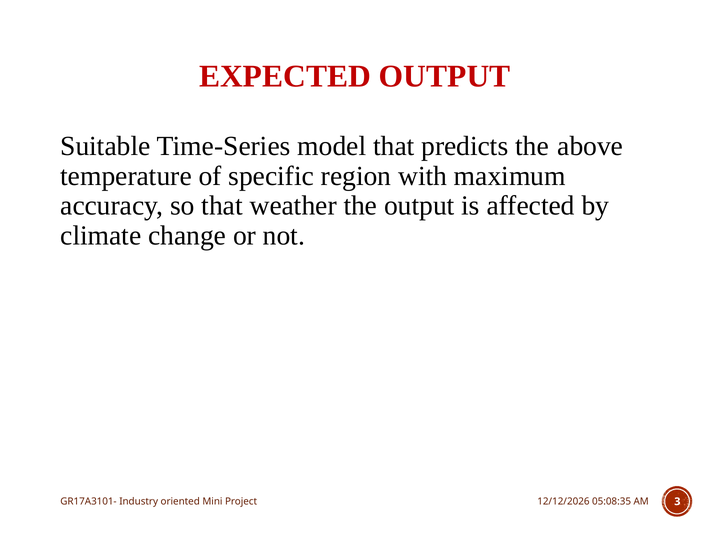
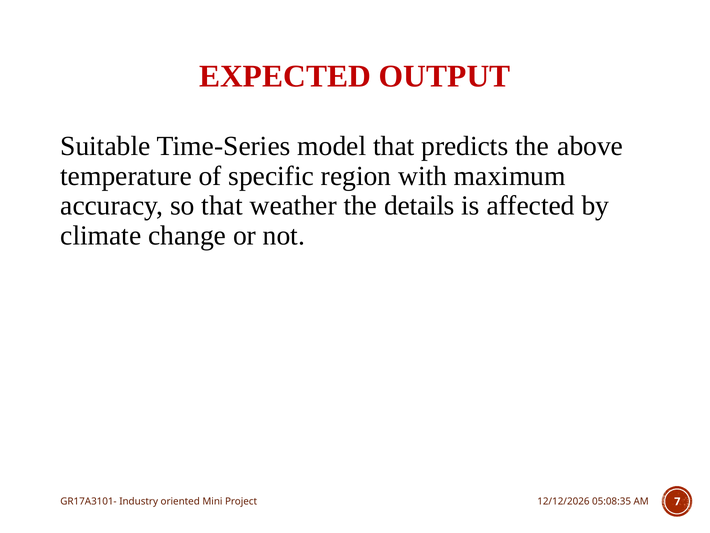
the output: output -> details (419, 206)
3: 3 -> 7 (677, 501)
